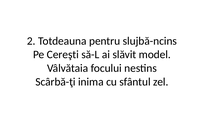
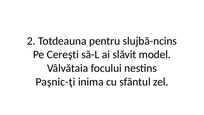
Scârbă-ţi: Scârbă-ţi -> Paşnic-ţi (55, 82)
